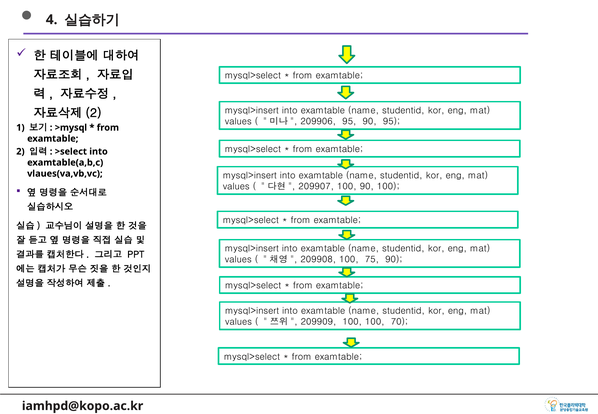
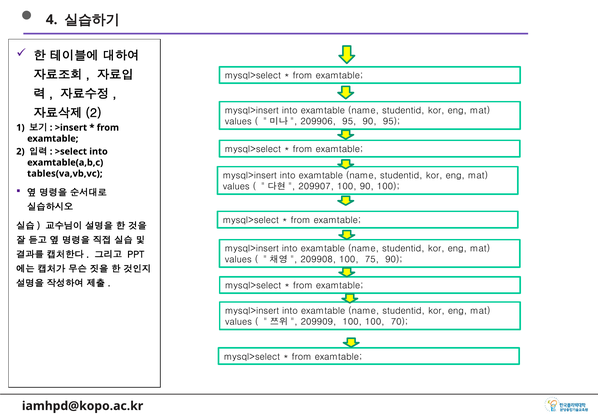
>mysql: >mysql -> >insert (71, 128)
vlaues(va,vb,vc: vlaues(va,vb,vc -> tables(va,vb,vc (65, 174)
